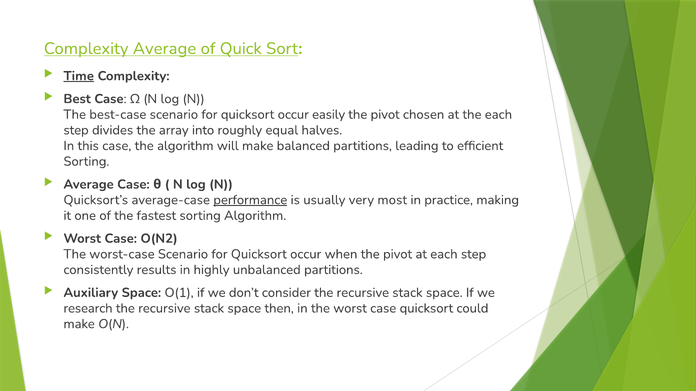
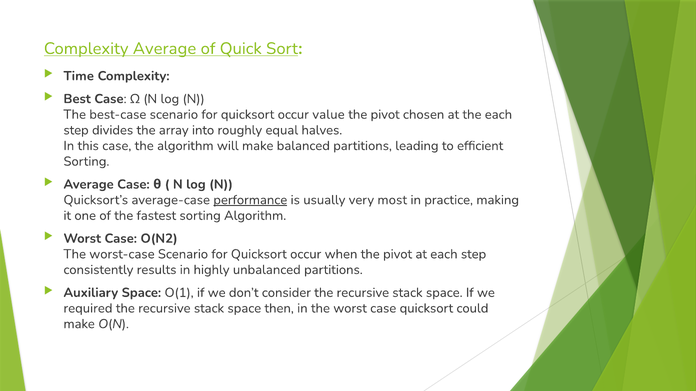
Time underline: present -> none (79, 76)
easily: easily -> value (328, 115)
research: research -> required (88, 309)
